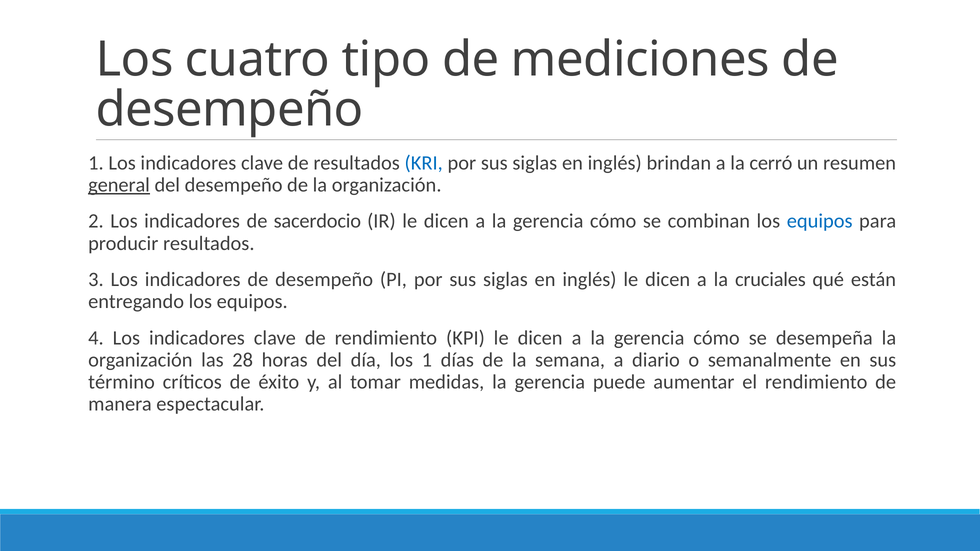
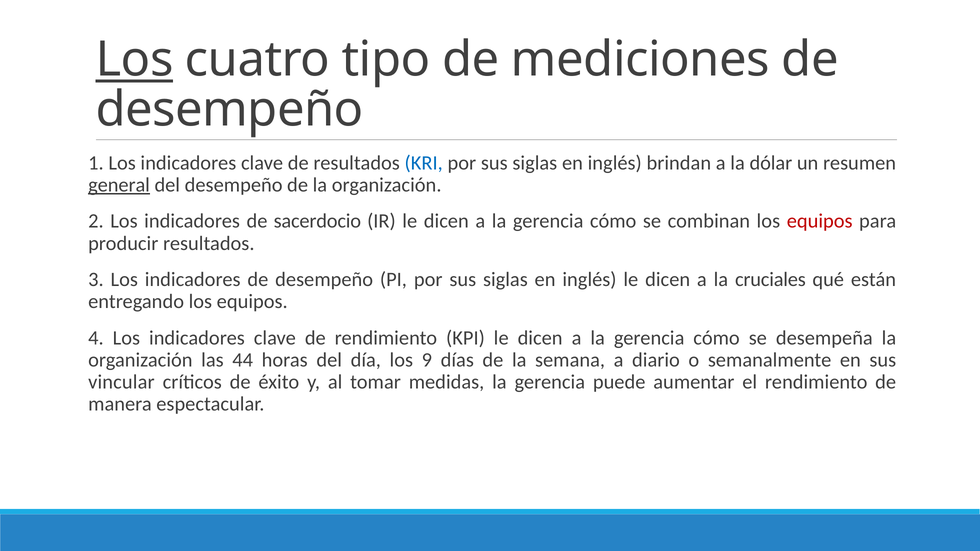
Los underline: none -> present (135, 60)
cerró: cerró -> dólar (771, 163)
equipos colour: blue -> red (820, 221)
28: 28 -> 44 (243, 360)
los 1: 1 -> 9 (427, 360)
término: término -> vincular (121, 382)
